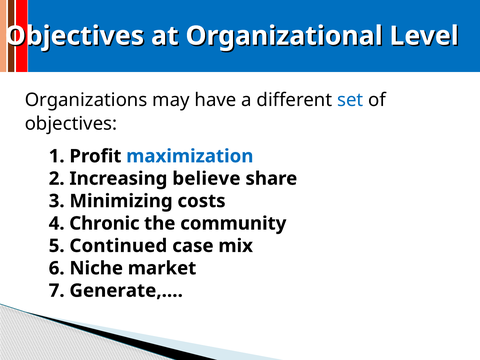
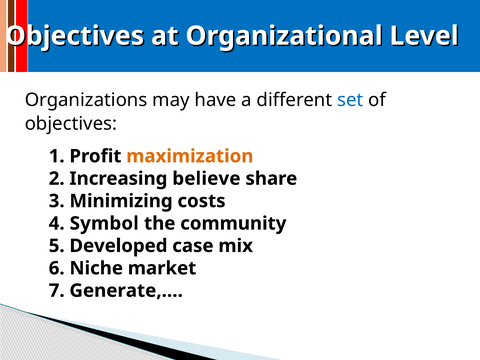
maximization colour: blue -> orange (190, 156)
Chronic: Chronic -> Symbol (104, 223)
Continued: Continued -> Developed (118, 246)
